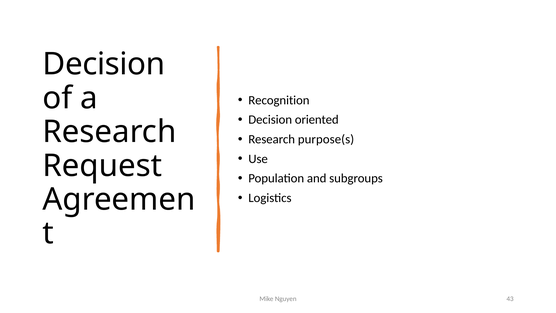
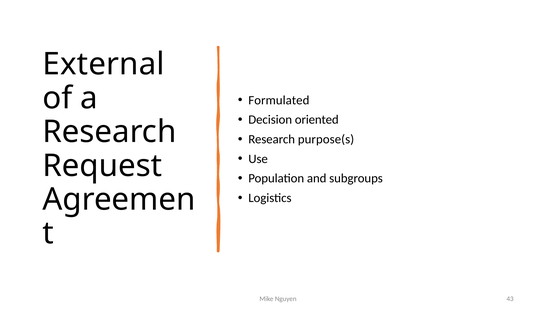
Decision: Decision -> External (104, 64)
Recognition: Recognition -> Formulated (279, 100)
